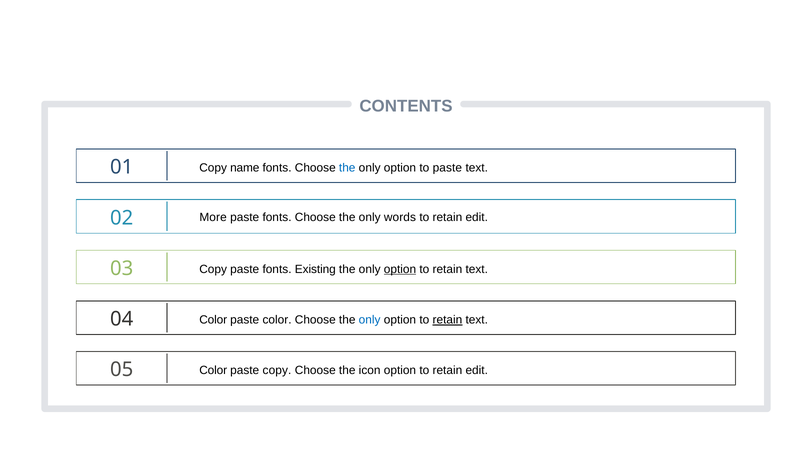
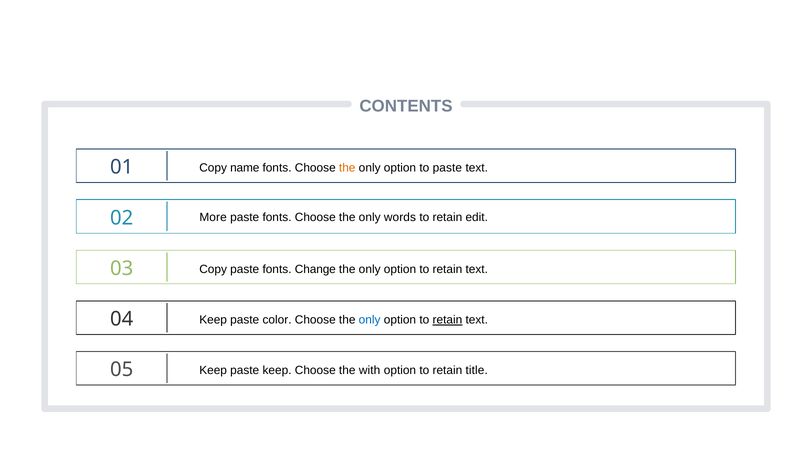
the colour: blue -> orange (347, 168)
Existing: Existing -> Change (315, 269)
option underline: present -> none (400, 269)
Color: Color -> Keep (213, 320)
Color: Color -> Keep (213, 370)
paste copy: copy -> keep (277, 370)
icon: icon -> with (370, 370)
option to retain edit: edit -> title (477, 370)
